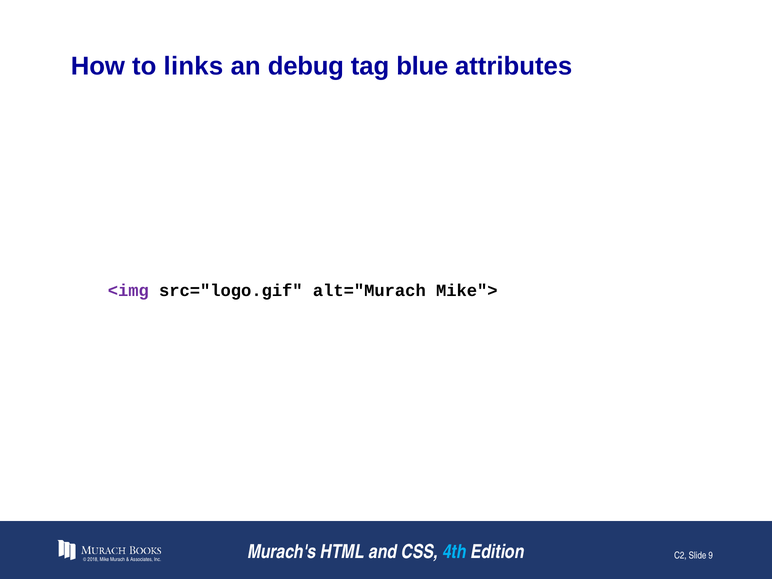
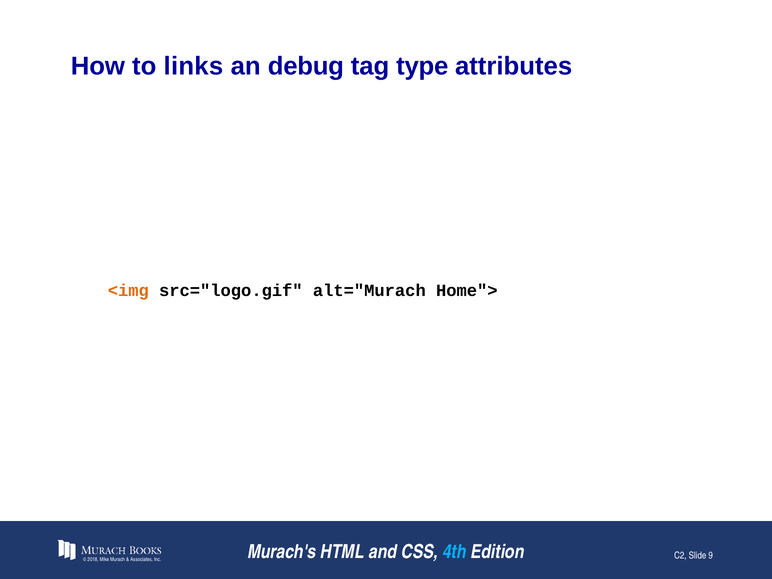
blue: blue -> type (422, 66)
<img colour: purple -> orange (128, 291)
Mike">: Mike"> -> Home"> (467, 291)
